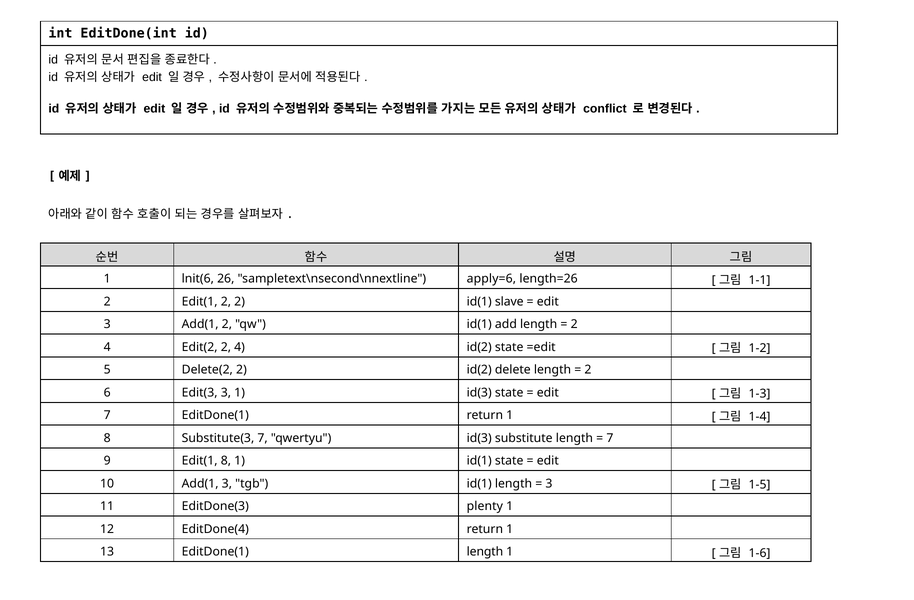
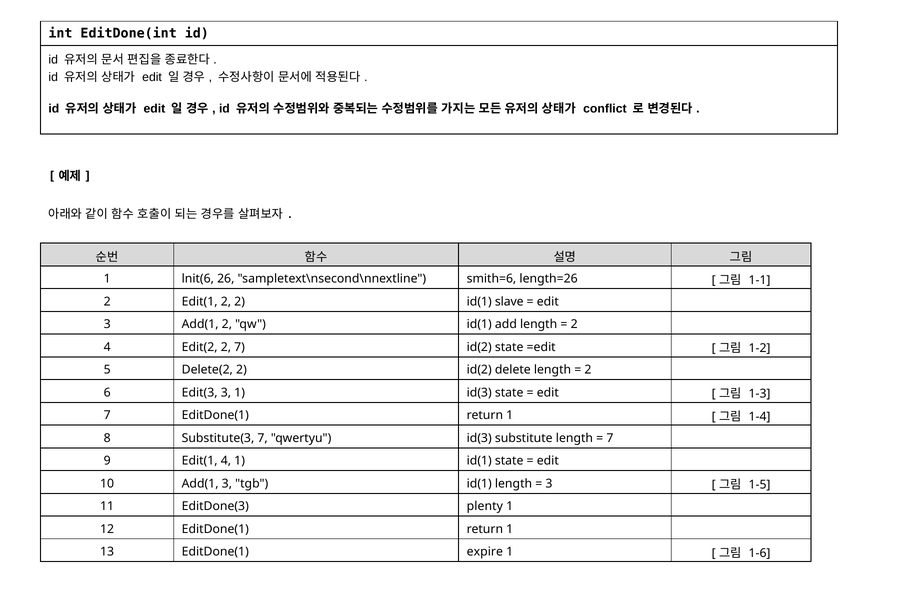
apply=6: apply=6 -> smith=6 (491, 279)
Edit(2 2 4: 4 -> 7 (240, 347)
Edit(1 8: 8 -> 4 (226, 461)
12 EditDone(4: EditDone(4 -> EditDone(1 (215, 529)
EditDone(1 length: length -> expire (485, 552)
